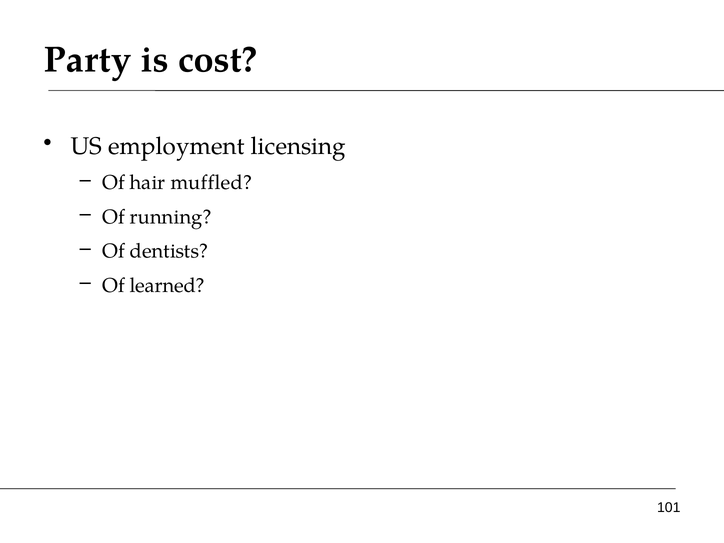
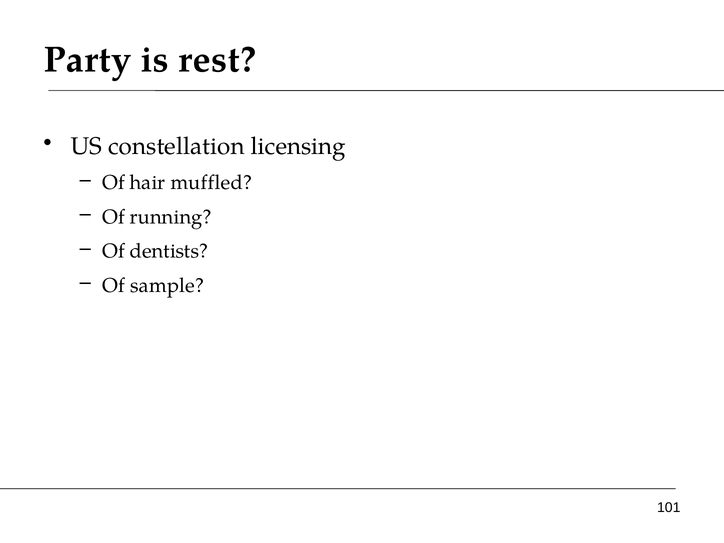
cost: cost -> rest (217, 60)
employment: employment -> constellation (176, 146)
learned: learned -> sample (167, 285)
